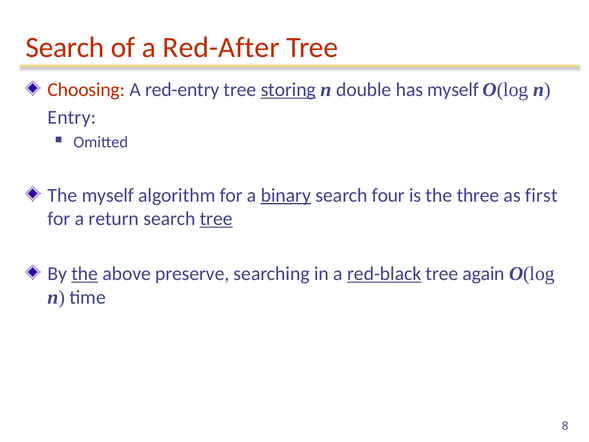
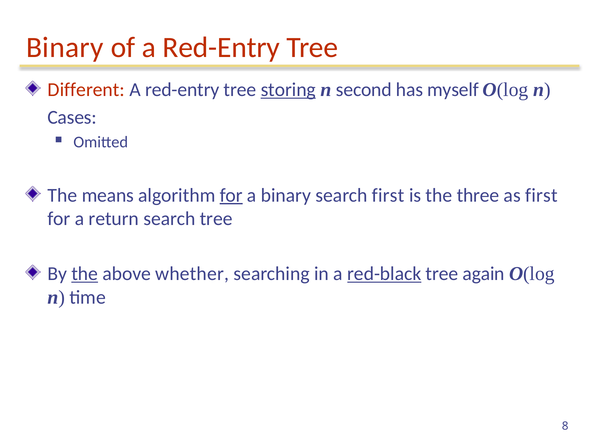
Search: Search -> Binary (65, 47)
of a Red-After: Red-After -> Red-Entry (221, 47)
Choosing: Choosing -> Different (86, 90)
double: double -> second (364, 90)
Entry: Entry -> Cases (72, 117)
The myself: myself -> means (108, 195)
for underline: none -> present (231, 195)
binary underline: present -> none (286, 195)
search four: four -> first (388, 195)
tree underline: present -> none (216, 219)
preserve: preserve -> whether (192, 274)
